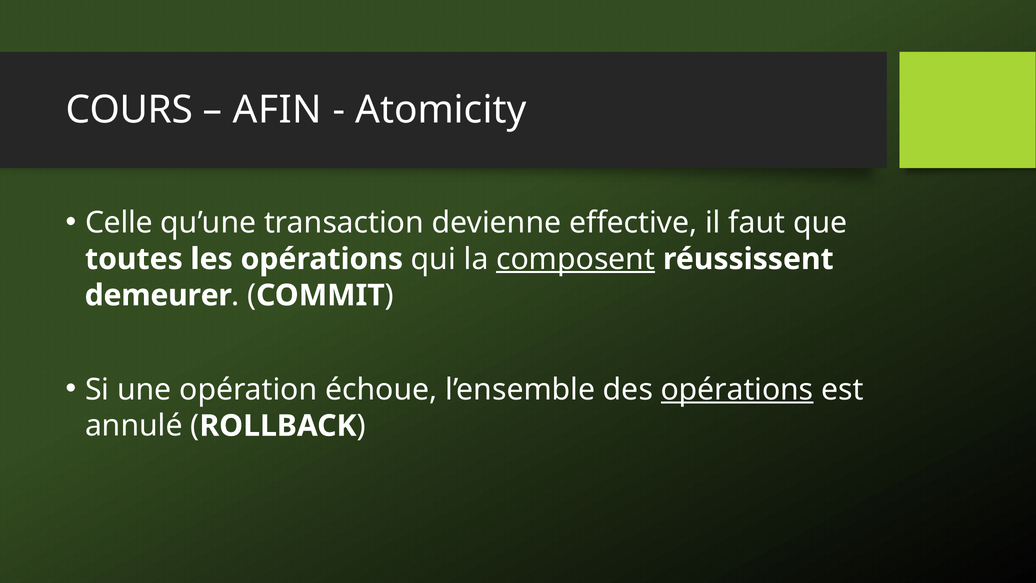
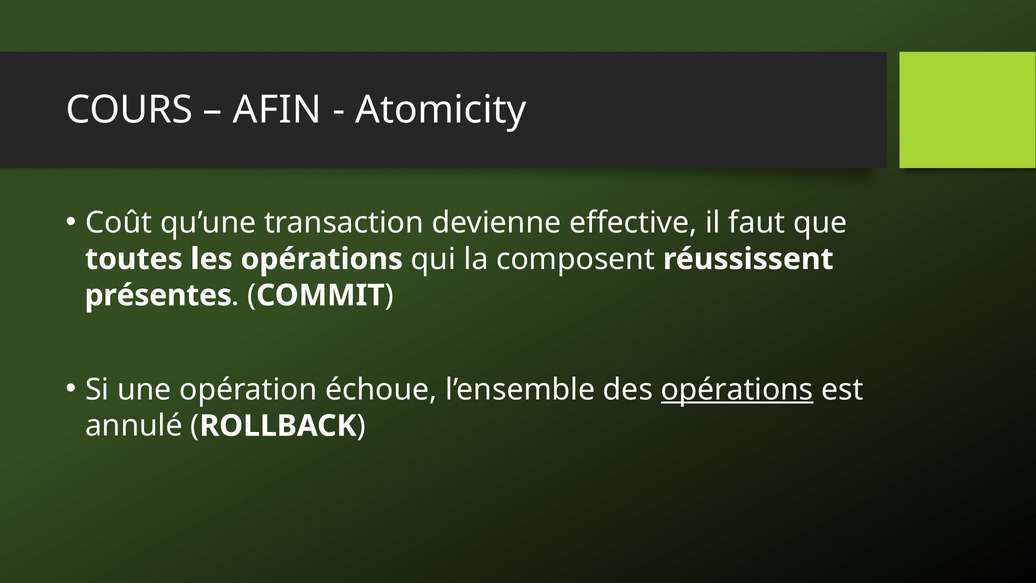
Celle: Celle -> Coût (119, 223)
composent underline: present -> none (576, 259)
demeurer: demeurer -> présentes (158, 295)
